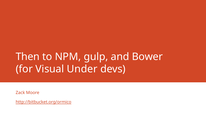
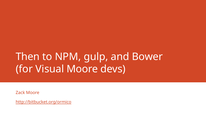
Visual Under: Under -> Moore (82, 69)
